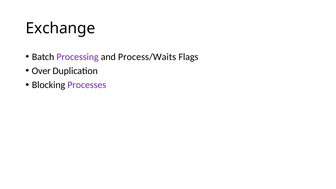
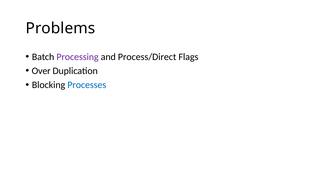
Exchange: Exchange -> Problems (60, 28)
Process/Waits: Process/Waits -> Process/Direct (147, 57)
Processes colour: purple -> blue (87, 85)
